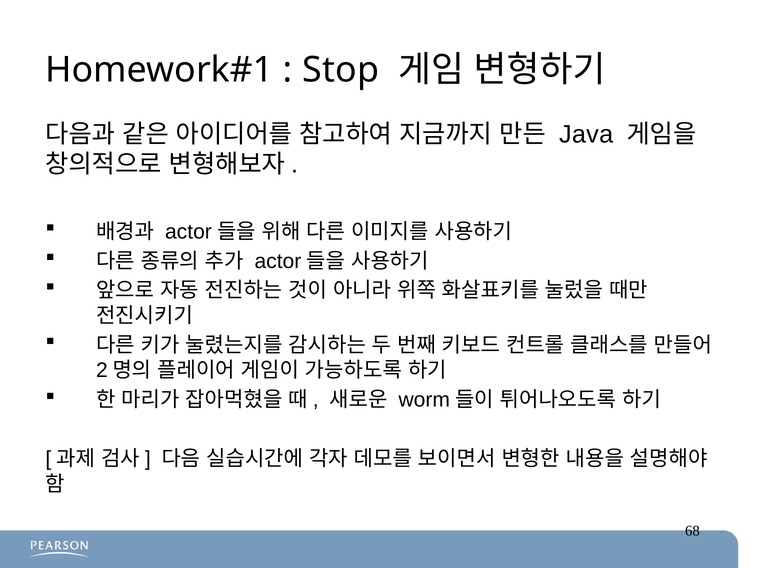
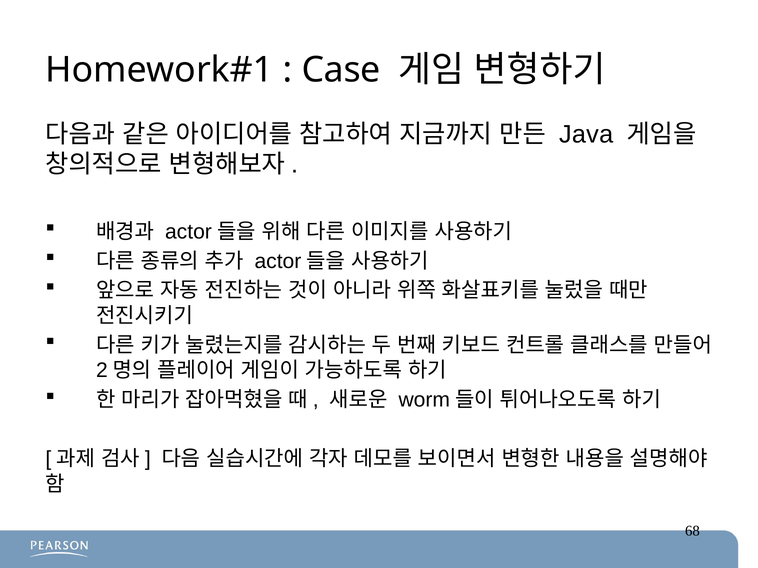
Stop: Stop -> Case (341, 70)
